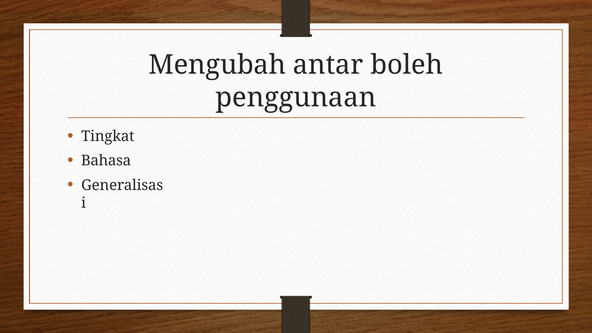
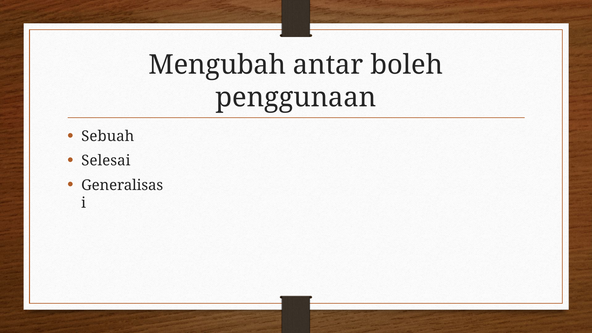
Tingkat: Tingkat -> Sebuah (108, 136)
Bahasa: Bahasa -> Selesai (106, 161)
